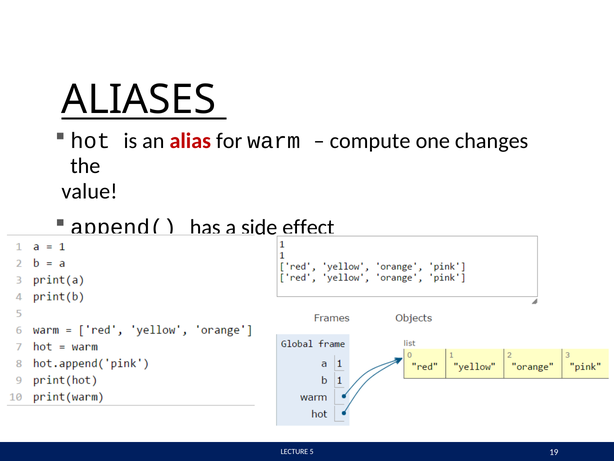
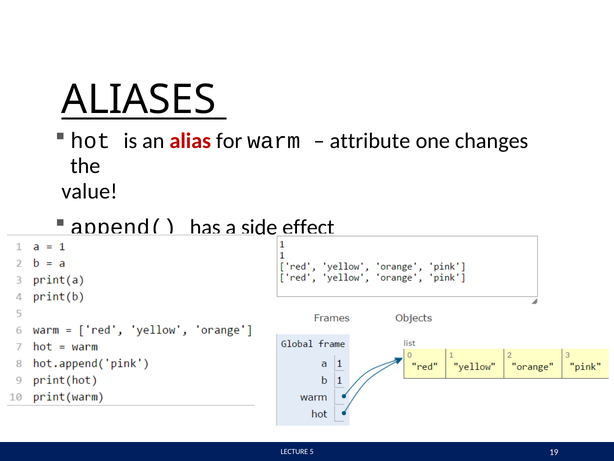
compute: compute -> attribute (370, 141)
